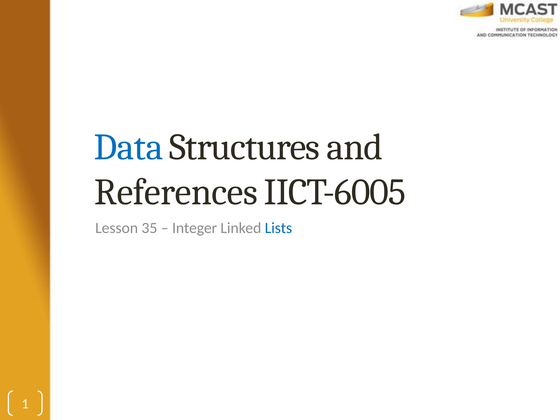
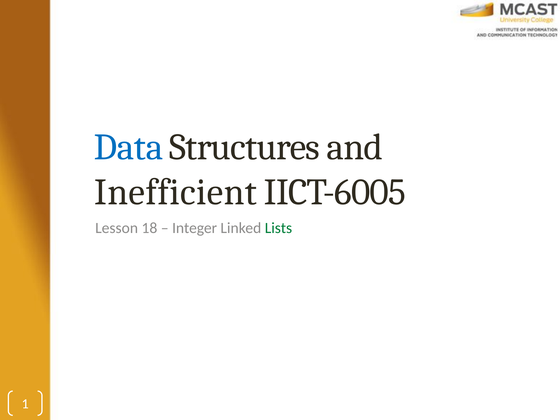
References: References -> Inefficient (176, 192)
35: 35 -> 18 (149, 228)
Lists colour: blue -> green (278, 228)
